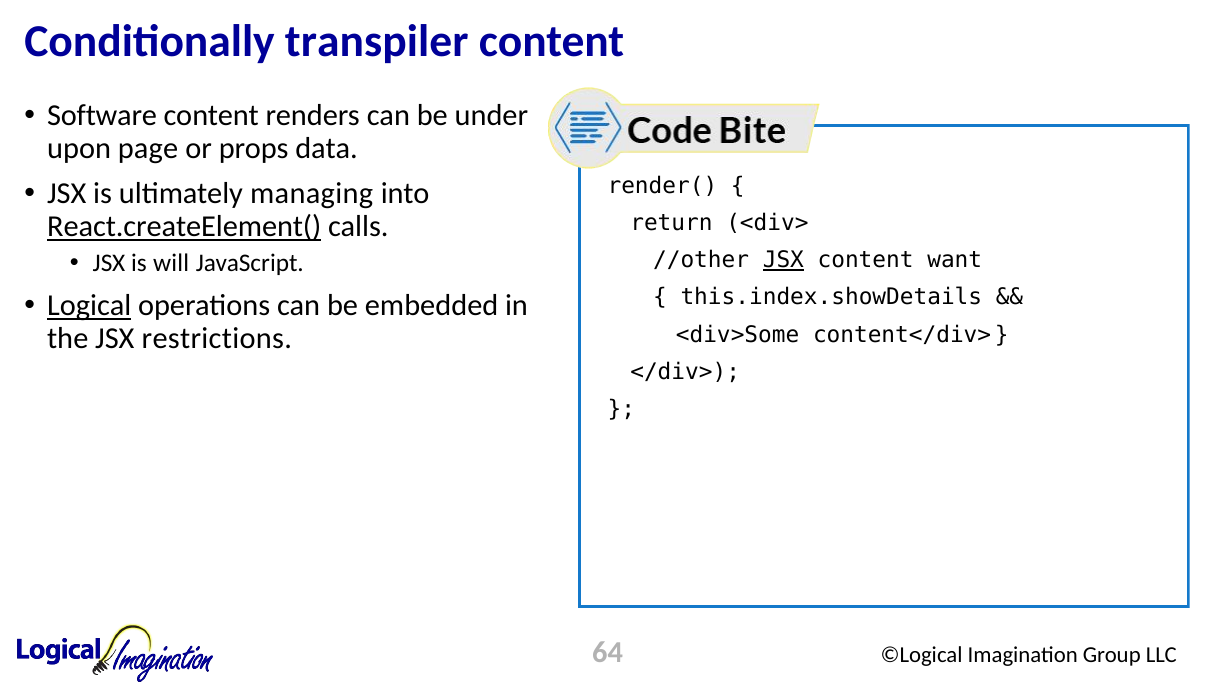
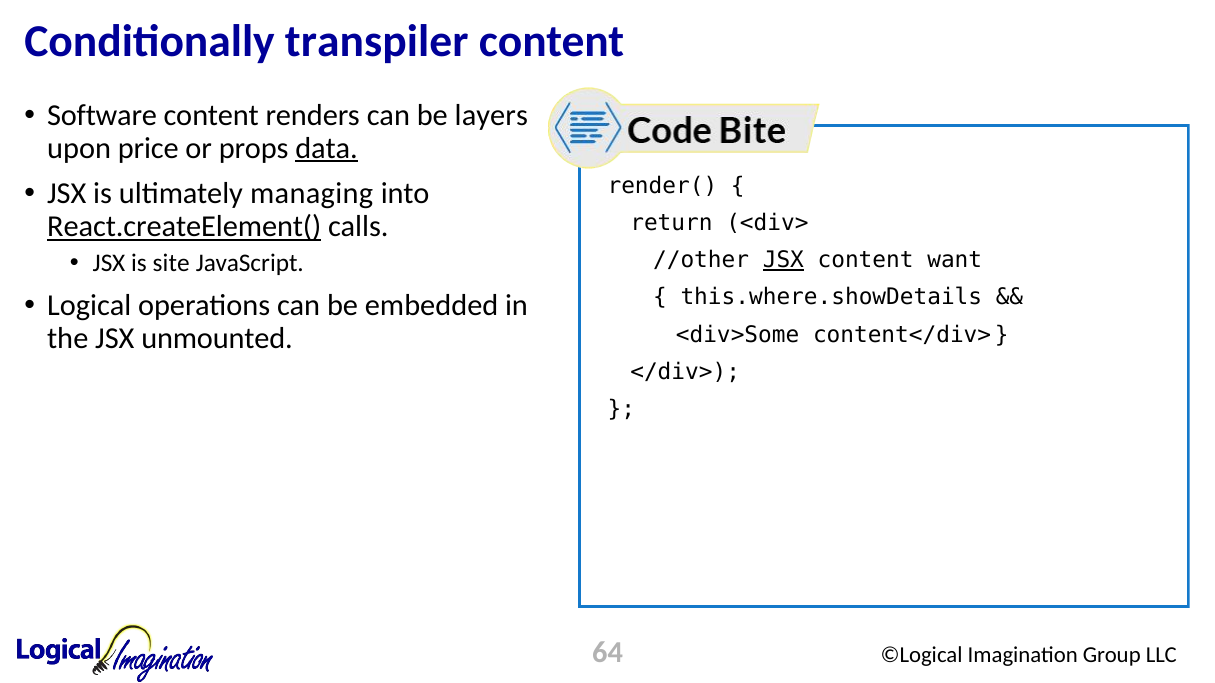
under: under -> layers (491, 116)
page: page -> price (148, 148)
data underline: none -> present (327, 148)
will: will -> site (171, 263)
this.index.showDetails: this.index.showDetails -> this.where.showDetails (831, 298)
Logical underline: present -> none (89, 306)
restrictions: restrictions -> unmounted (217, 339)
